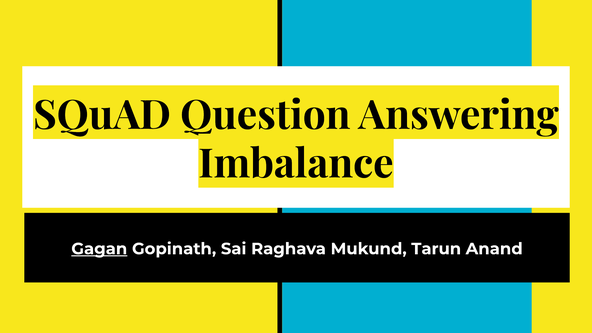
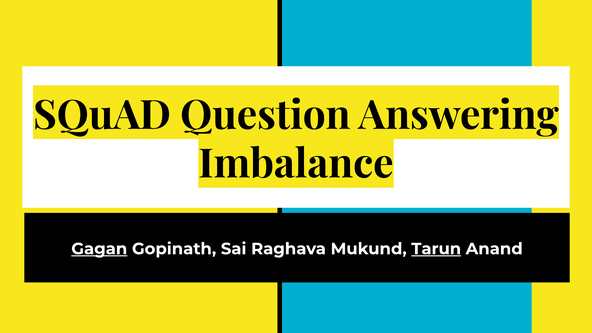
Tarun underline: none -> present (436, 249)
